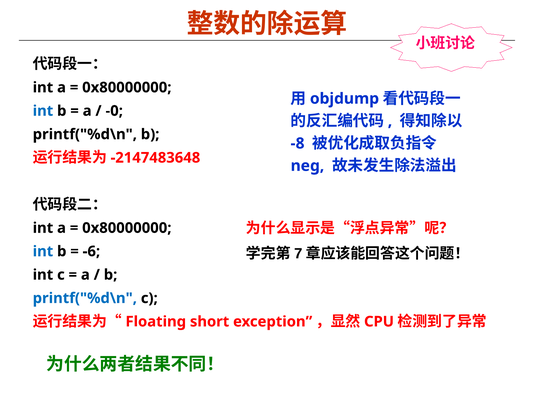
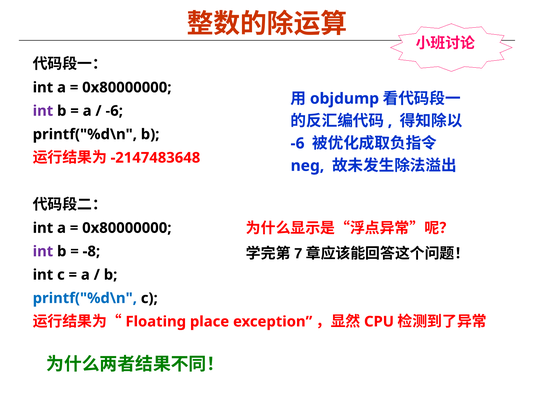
int colour: blue -> purple (43, 111)
-0: -0 -> -6 (114, 111)
-8: -8 -> -6 (298, 144)
int colour: blue -> purple (43, 252)
-6: -6 -> -8 (91, 252)
short: short -> place (210, 322)
